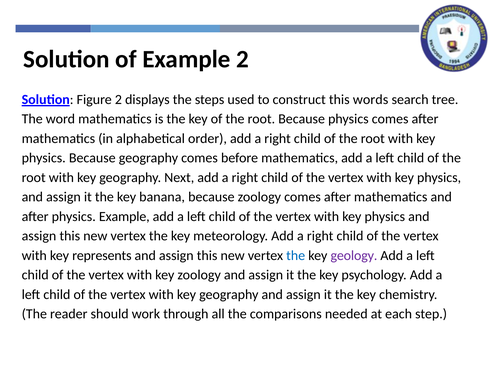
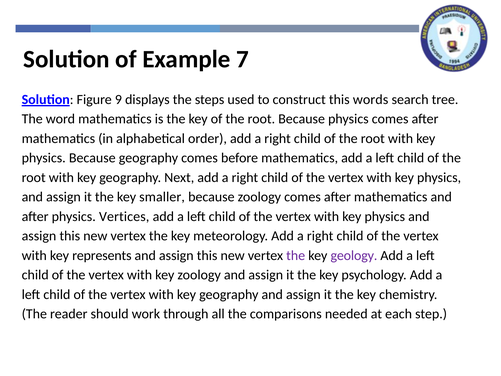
Example 2: 2 -> 7 (243, 59)
Figure 2: 2 -> 9 (118, 99)
banana: banana -> smaller (162, 197)
physics Example: Example -> Vertices (124, 216)
the colour: blue -> purple (296, 255)
